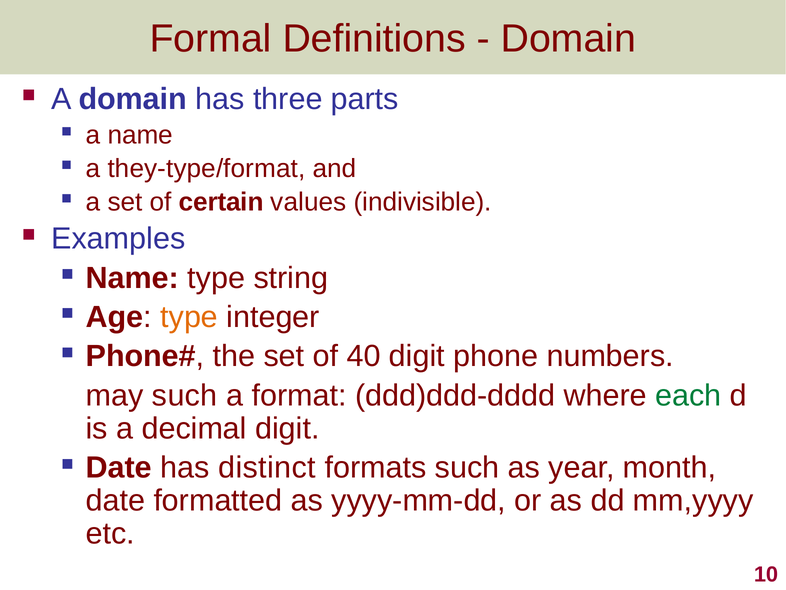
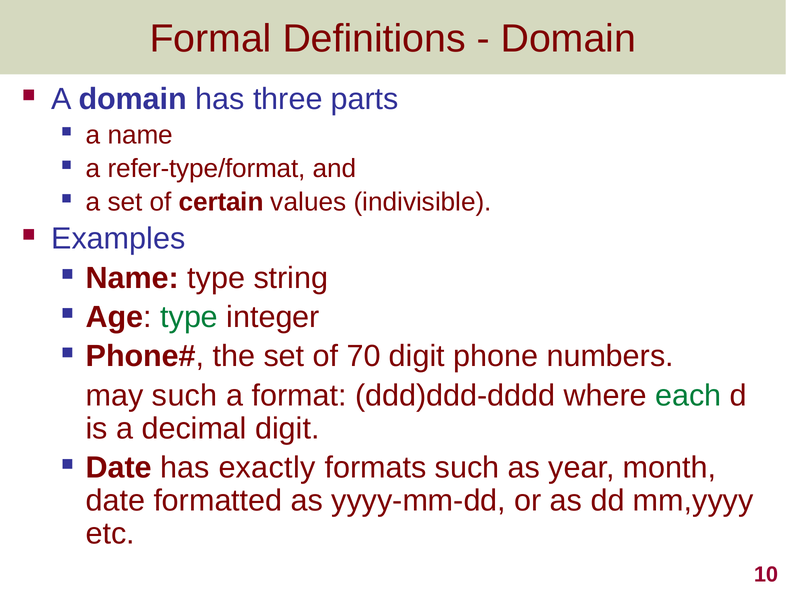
they-type/format: they-type/format -> refer-type/format (207, 168)
type colour: orange -> green (189, 317)
40: 40 -> 70 (364, 356)
distinct: distinct -> exactly (267, 467)
